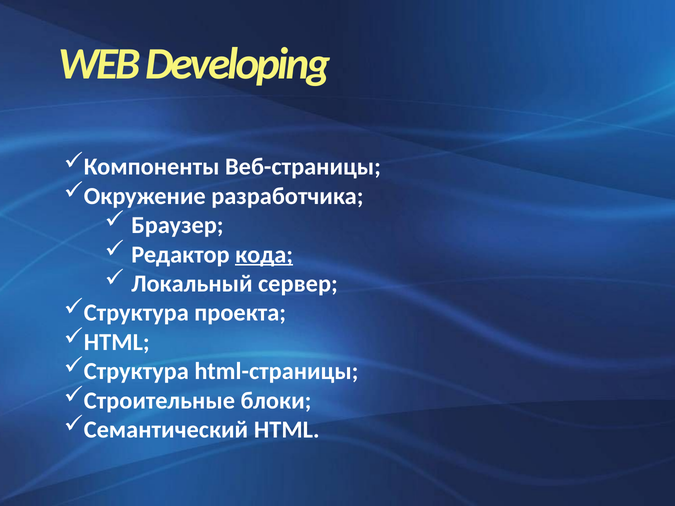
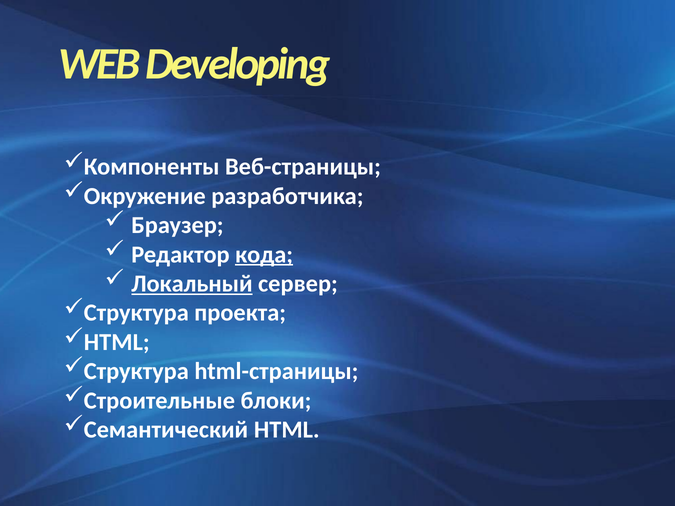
Локальный underline: none -> present (192, 284)
